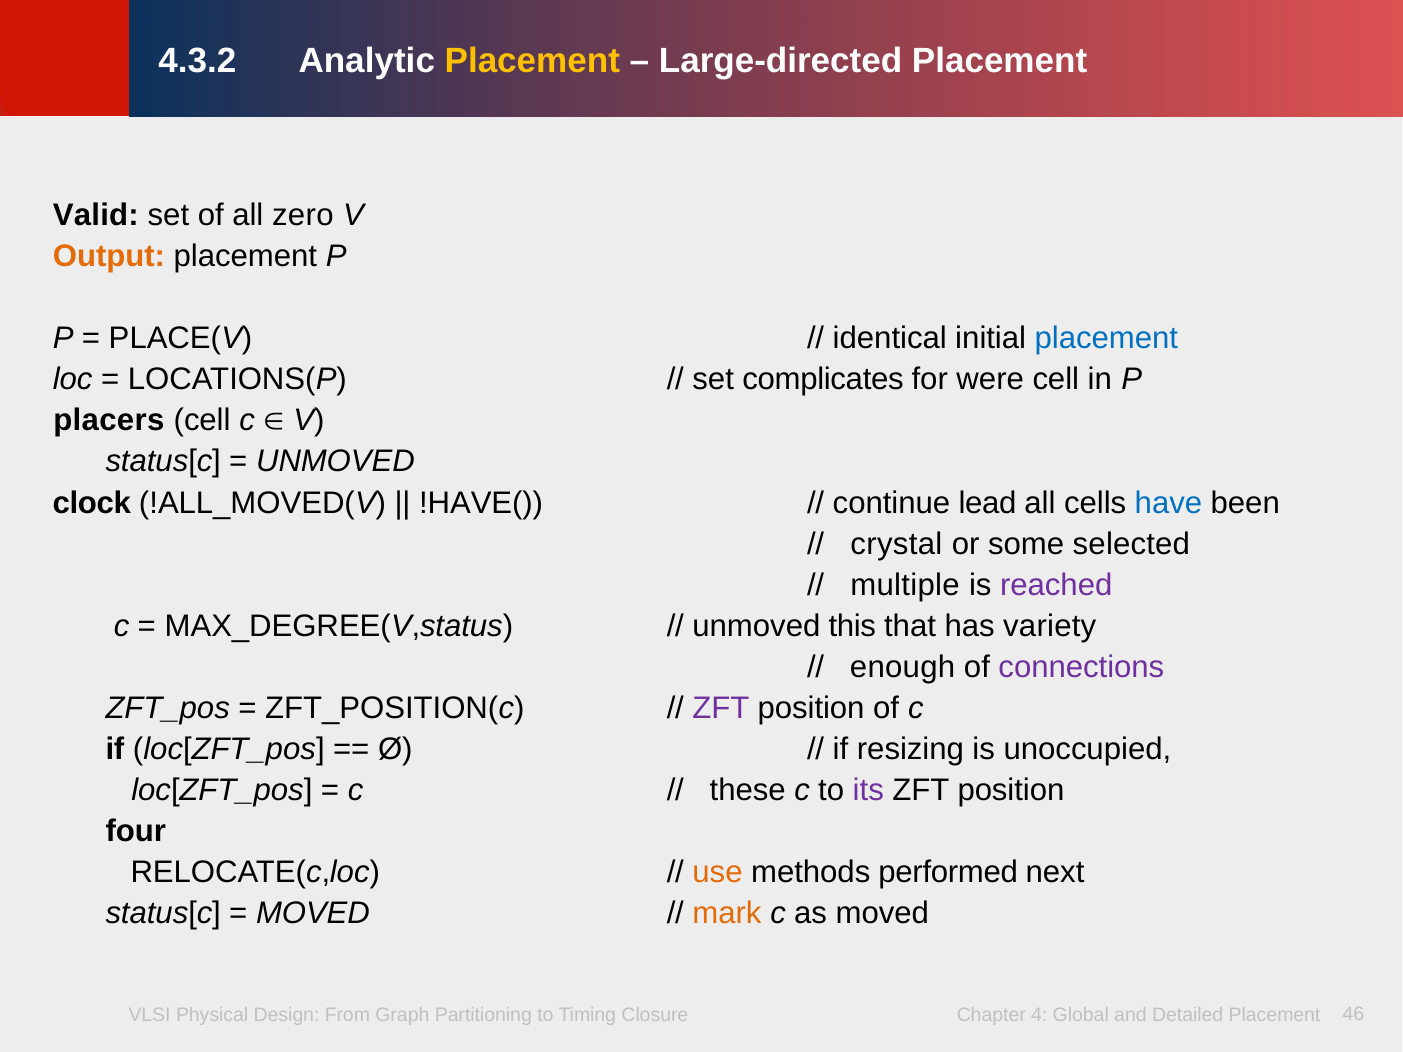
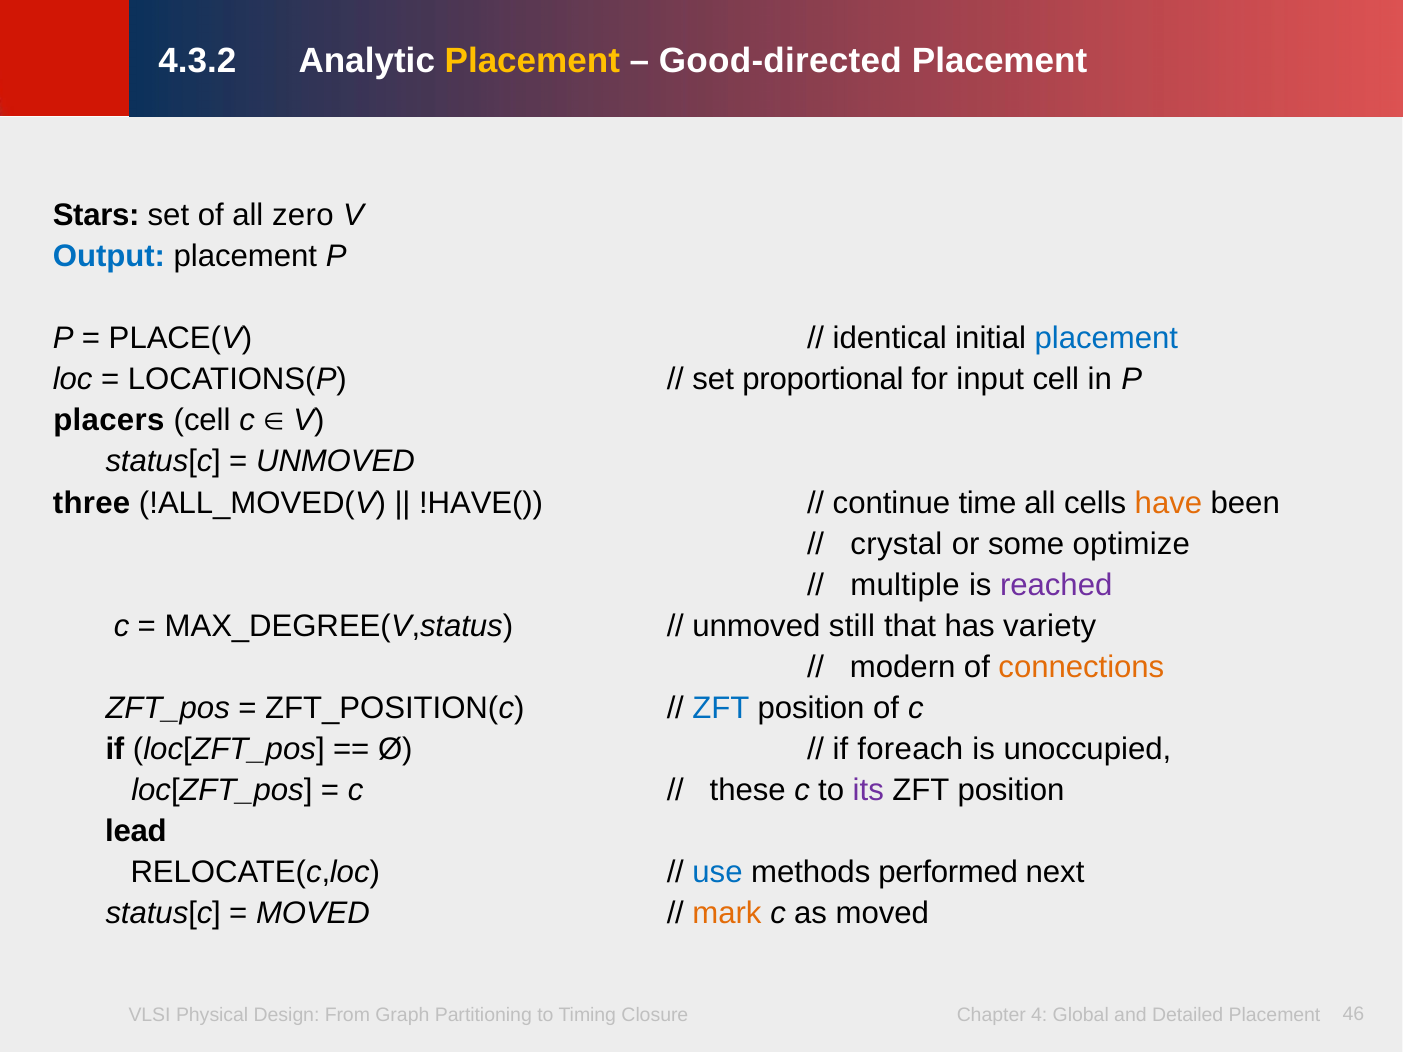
Large-directed: Large-directed -> Good-directed (780, 61)
Valid: Valid -> Stars (96, 215)
Output colour: orange -> blue (109, 256)
complicates: complicates -> proportional (823, 380)
were: were -> input (990, 380)
clock: clock -> three (92, 503)
lead: lead -> time (988, 503)
have colour: blue -> orange (1169, 503)
selected: selected -> optimize (1131, 544)
this: this -> still (852, 626)
enough: enough -> modern (903, 667)
connections colour: purple -> orange (1081, 667)
ZFT colour: purple -> blue (721, 708)
resizing: resizing -> foreach (910, 749)
four: four -> lead (136, 832)
use colour: orange -> blue (718, 873)
